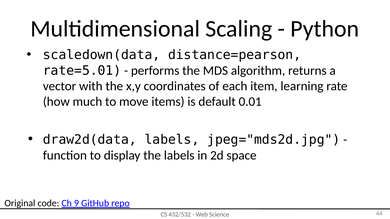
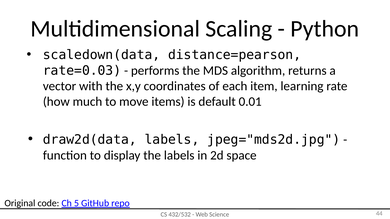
rate=5.01: rate=5.01 -> rate=0.03 (82, 71)
9: 9 -> 5 (76, 203)
